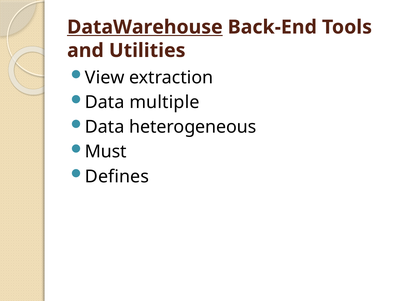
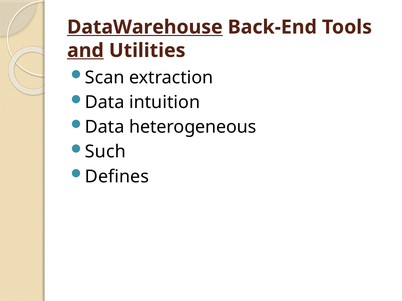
and underline: none -> present (85, 51)
View: View -> Scan (105, 78)
multiple: multiple -> intuition (165, 102)
Must: Must -> Such (105, 152)
